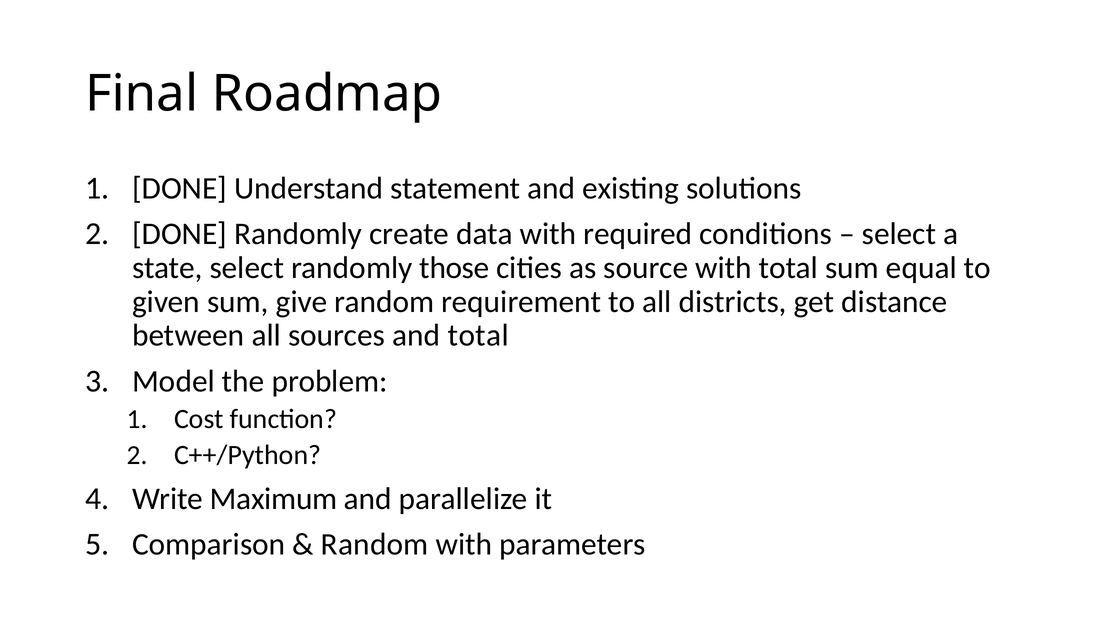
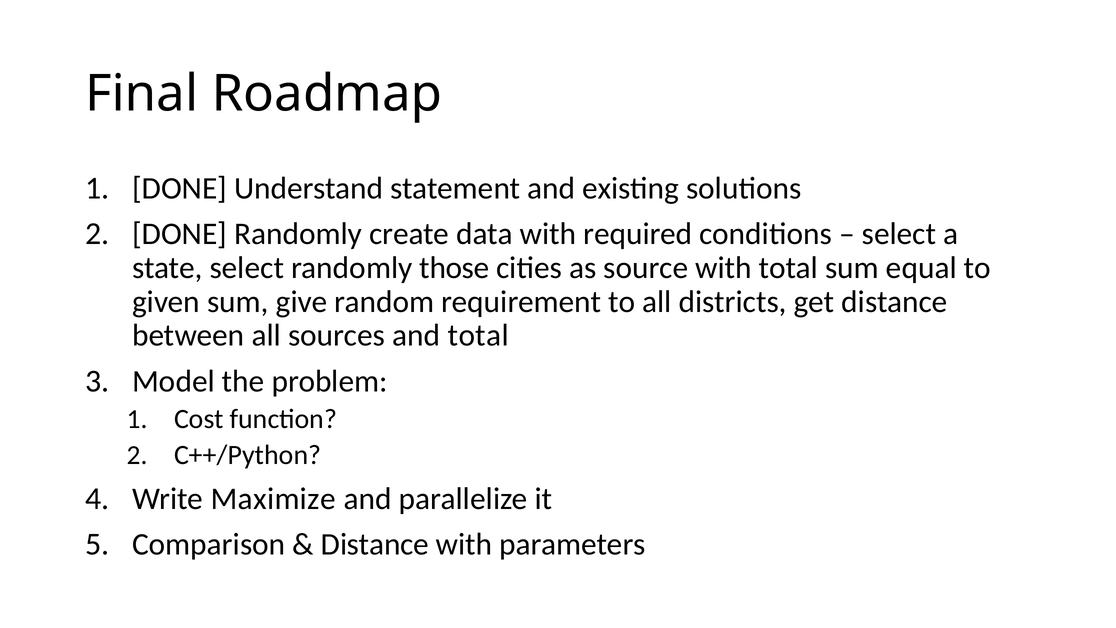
Maximum: Maximum -> Maximize (273, 498)
Random: Random -> Distance (375, 544)
